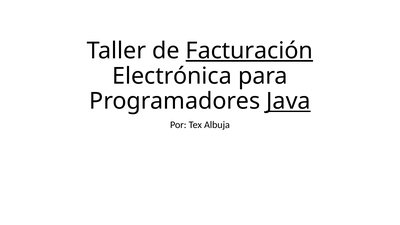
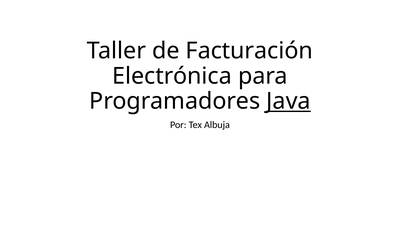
Facturación underline: present -> none (249, 51)
